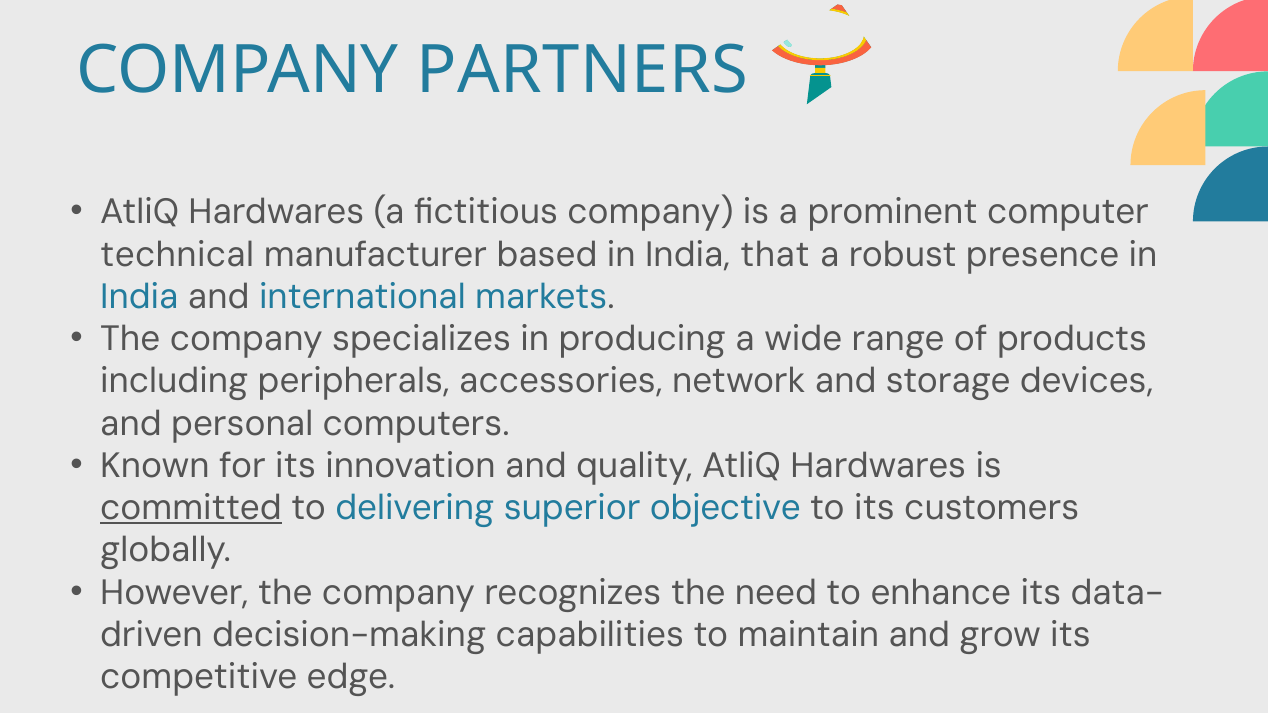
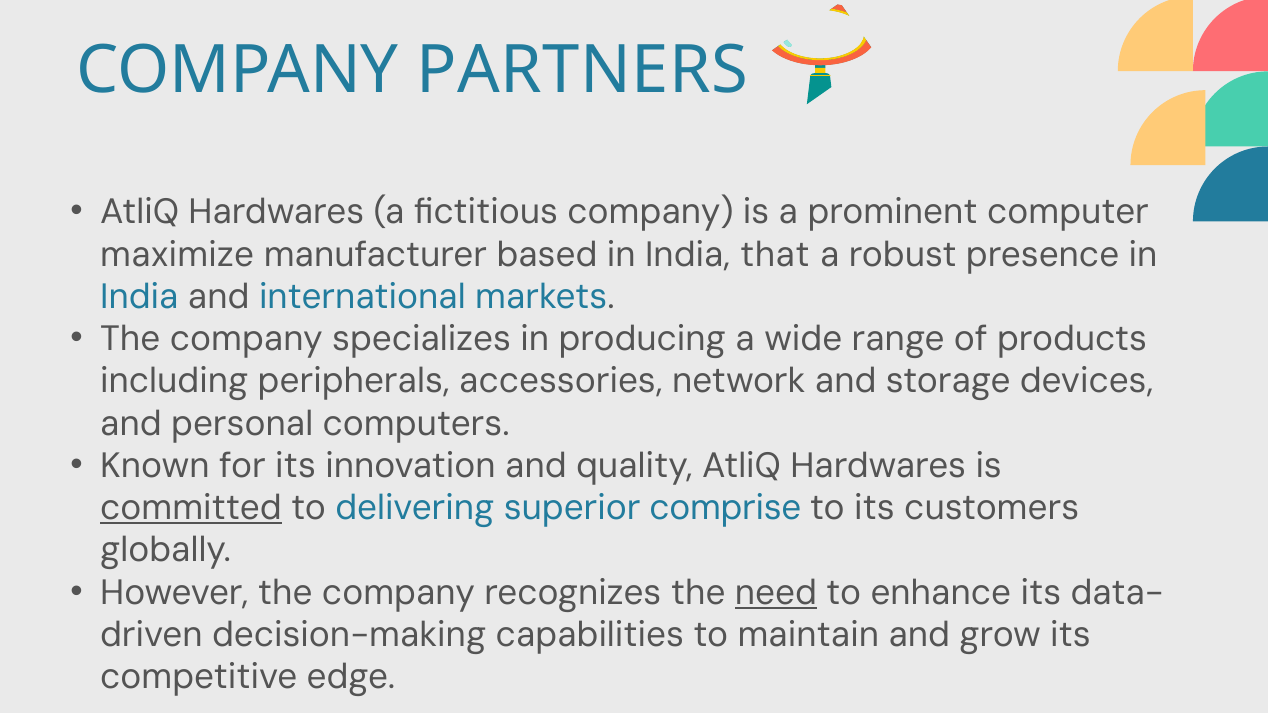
technical: technical -> maximize (177, 255)
objective: objective -> comprise (725, 508)
need underline: none -> present (776, 593)
